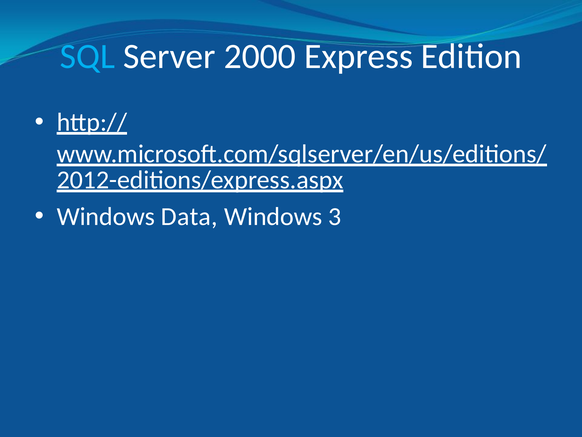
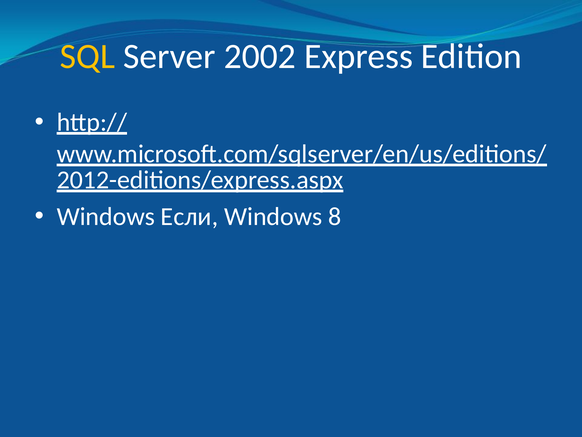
SQL colour: light blue -> yellow (87, 56)
2000: 2000 -> 2002 (260, 56)
Data: Data -> Если (189, 216)
3: 3 -> 8 (335, 216)
